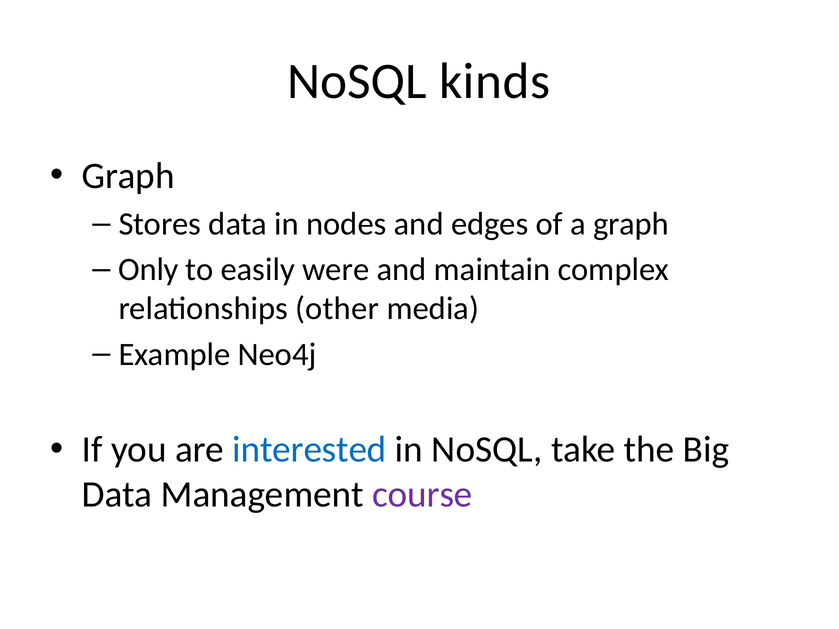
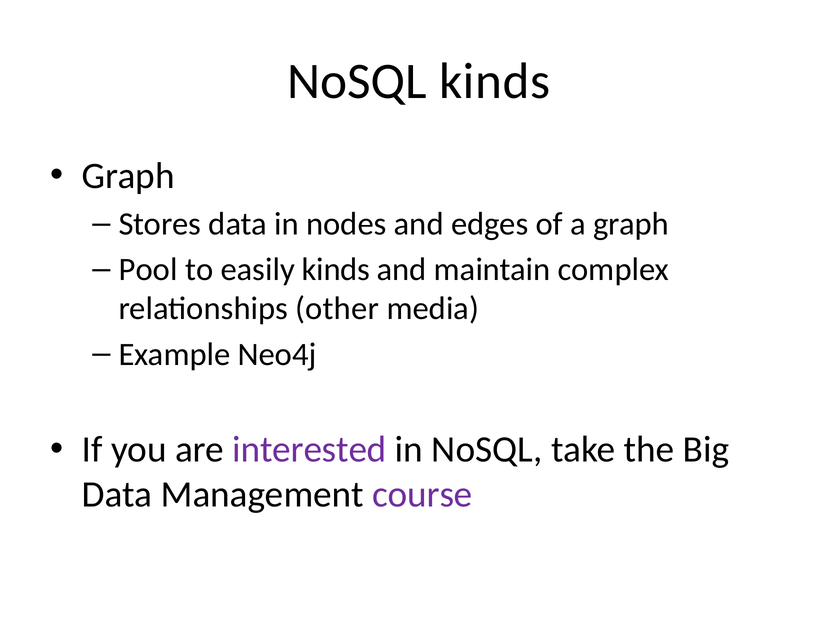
Only: Only -> Pool (148, 270)
easily were: were -> kinds (336, 270)
interested colour: blue -> purple (309, 450)
